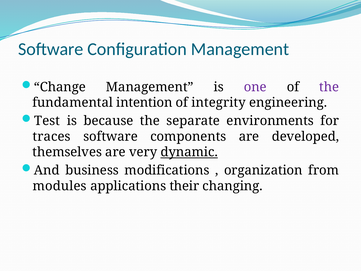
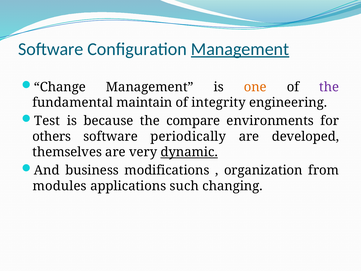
Management underline: none -> present (240, 49)
one colour: purple -> orange (255, 87)
intention: intention -> maintain (144, 103)
separate: separate -> compare (193, 121)
traces: traces -> others (52, 136)
components: components -> periodically (188, 136)
their: their -> such (184, 186)
